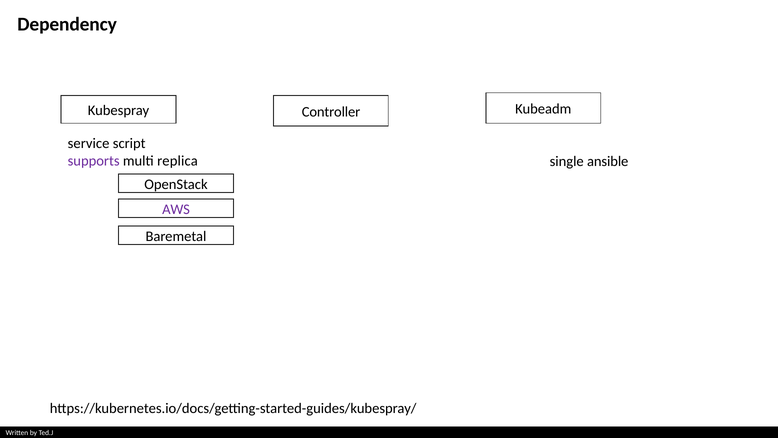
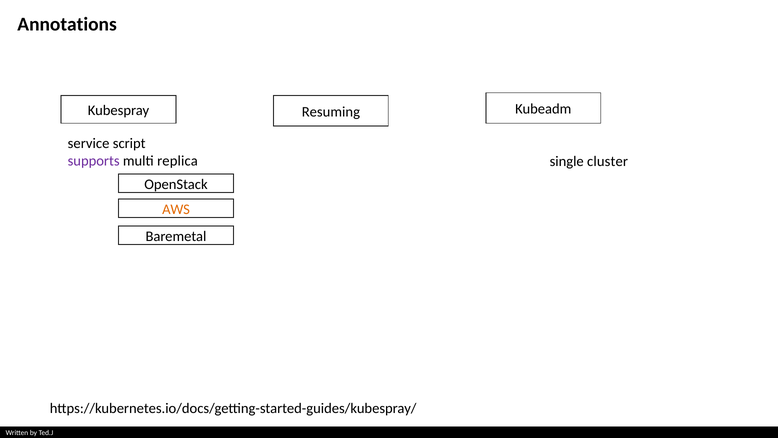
Dependency: Dependency -> Annotations (67, 24)
Controller: Controller -> Resuming (331, 112)
ansible: ansible -> cluster (608, 161)
AWS colour: purple -> orange (176, 209)
